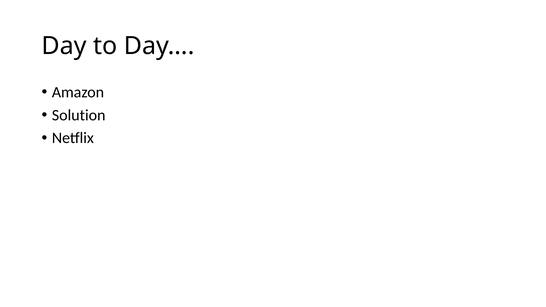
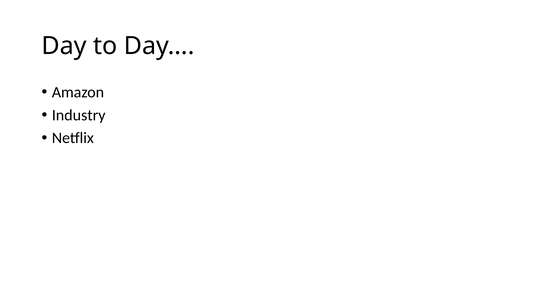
Solution: Solution -> Industry (79, 115)
